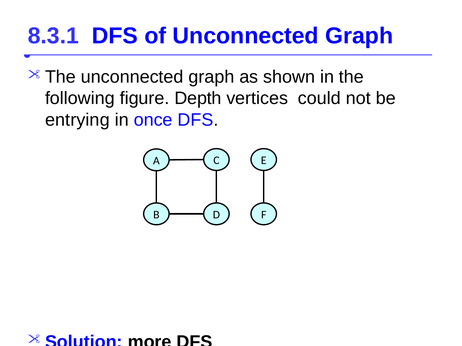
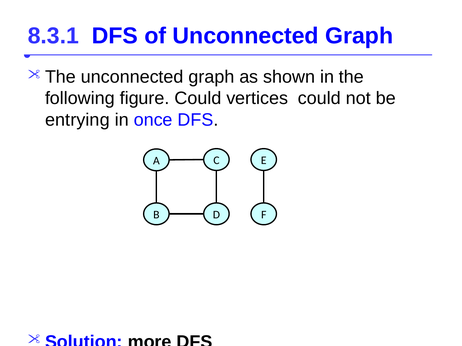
figure Depth: Depth -> Could (198, 99)
